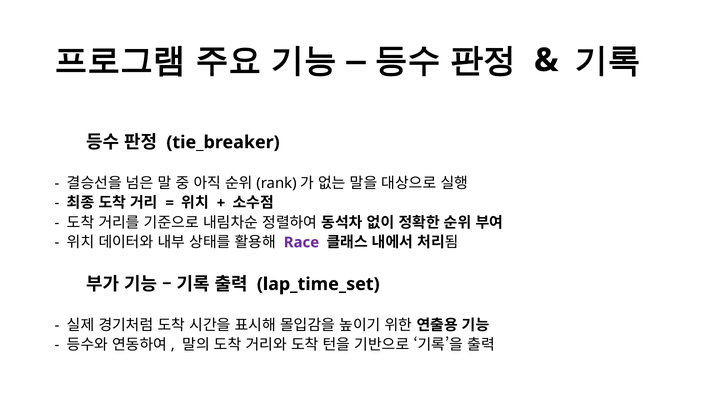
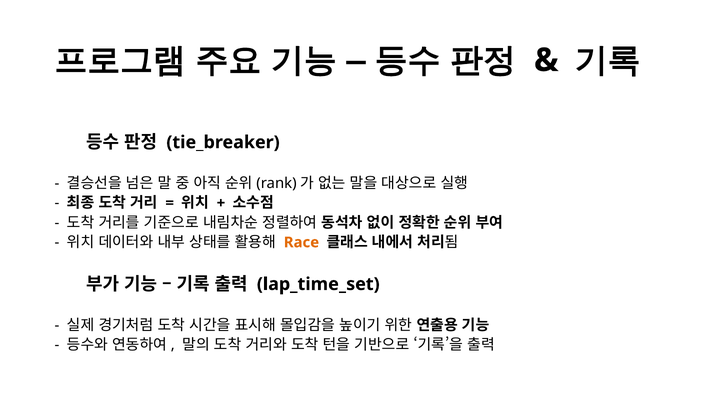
Race colour: purple -> orange (301, 242)
